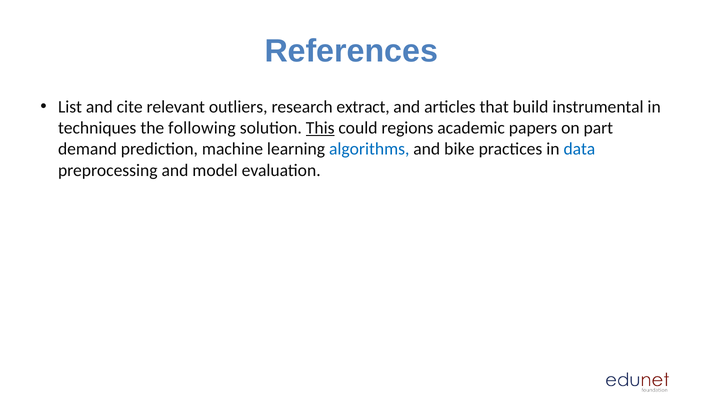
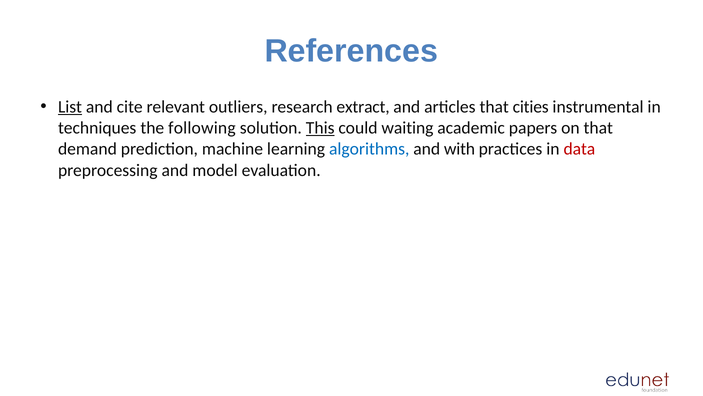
List underline: none -> present (70, 107)
build: build -> cities (531, 107)
regions: regions -> waiting (407, 128)
on part: part -> that (598, 128)
bike: bike -> with (460, 149)
data colour: blue -> red (579, 149)
